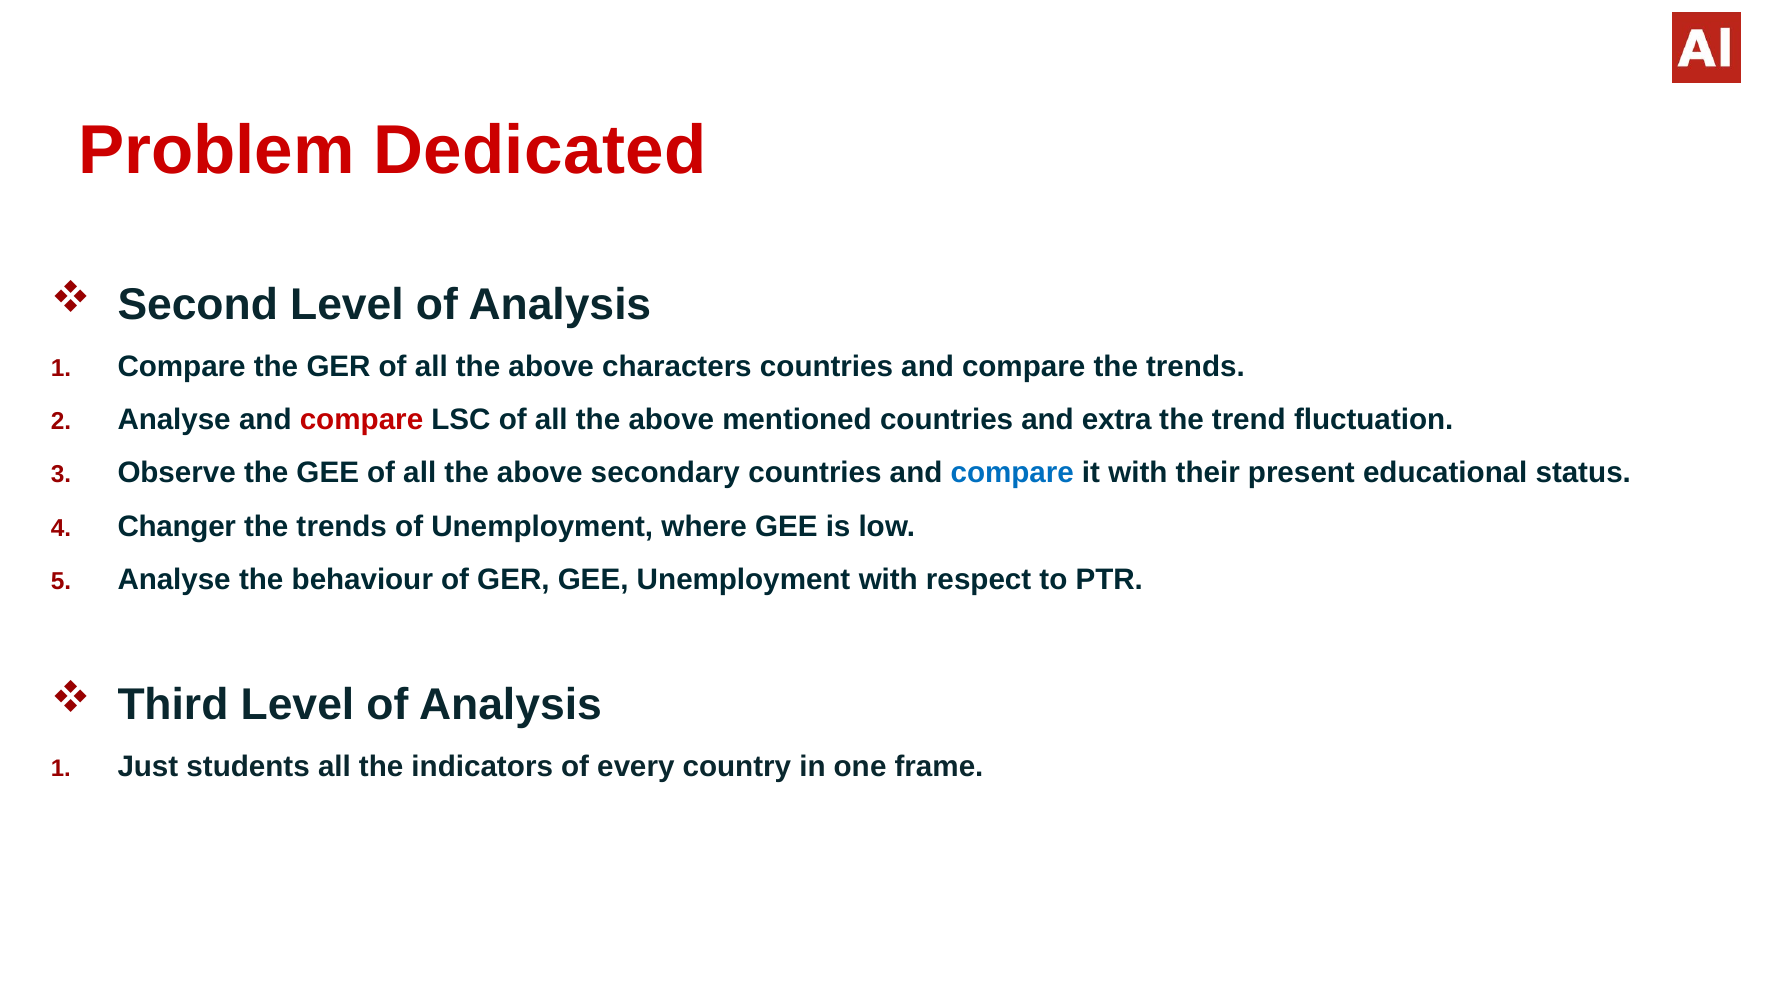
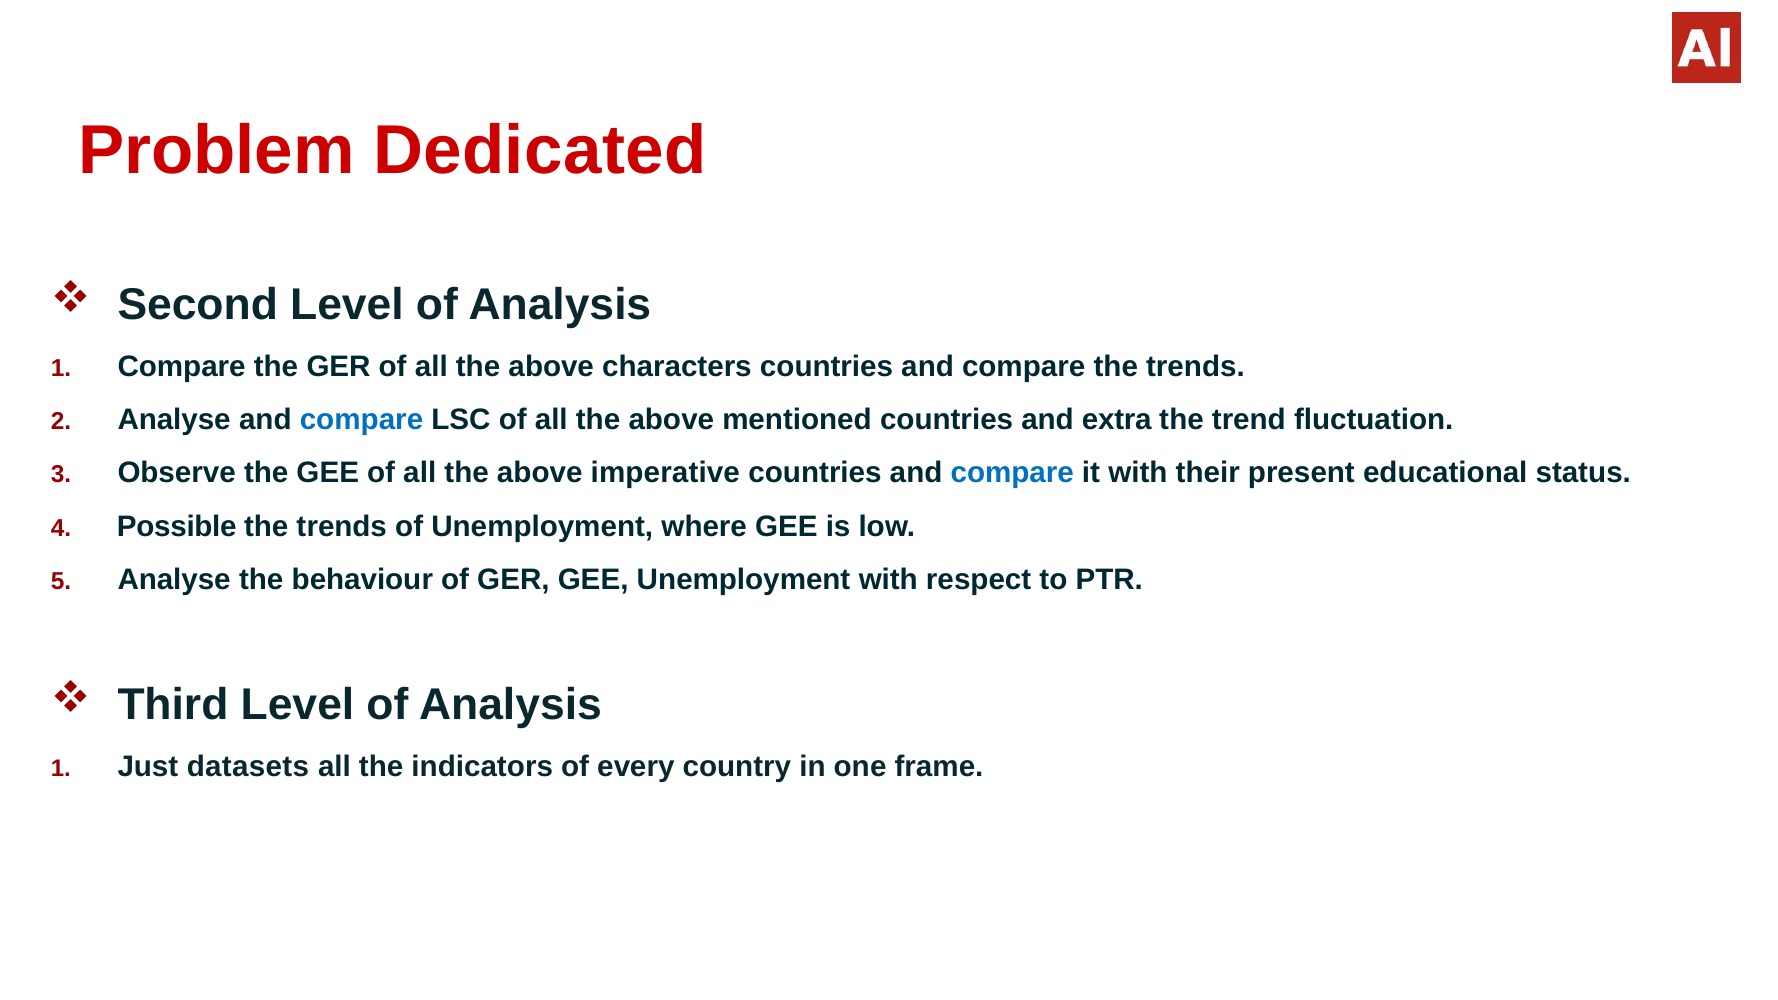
compare colour: red -> blue (362, 420)
secondary: secondary -> imperative (665, 473)
Changer: Changer -> Possible (177, 526)
students: students -> datasets (248, 767)
